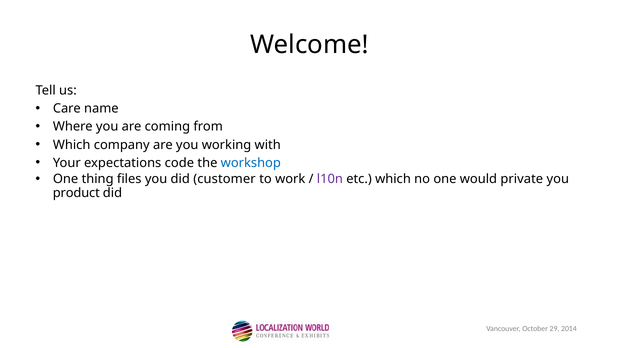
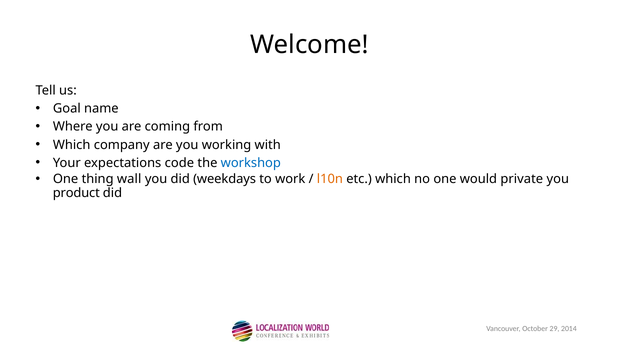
Care: Care -> Goal (67, 109)
files: files -> wall (129, 179)
customer: customer -> weekdays (225, 179)
l10n colour: purple -> orange (330, 179)
